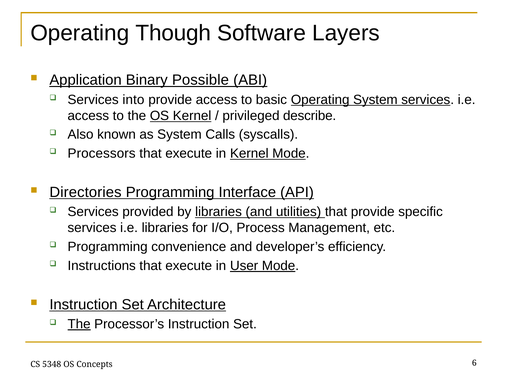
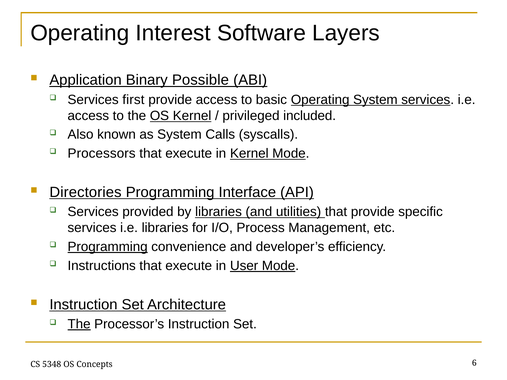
Though: Though -> Interest (173, 33)
into: into -> first (133, 100)
describe: describe -> included (310, 116)
Programming underline: none -> present (108, 247)
